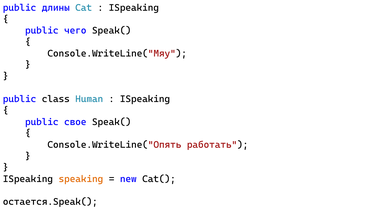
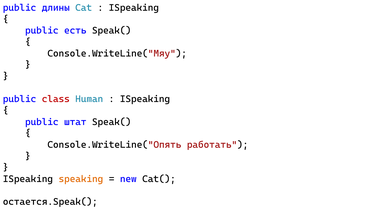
чего: чего -> есть (75, 31)
class colour: black -> red (56, 99)
свое: свое -> штат (75, 122)
